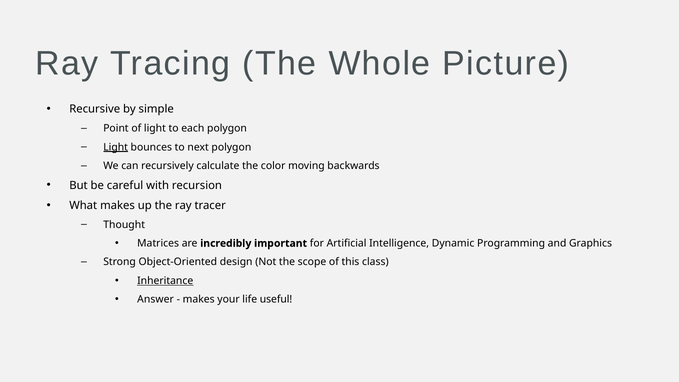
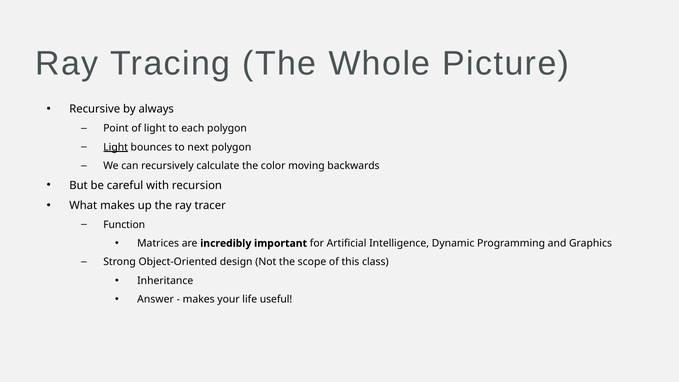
simple: simple -> always (156, 109)
Thought: Thought -> Function (124, 225)
Inheritance underline: present -> none (165, 281)
